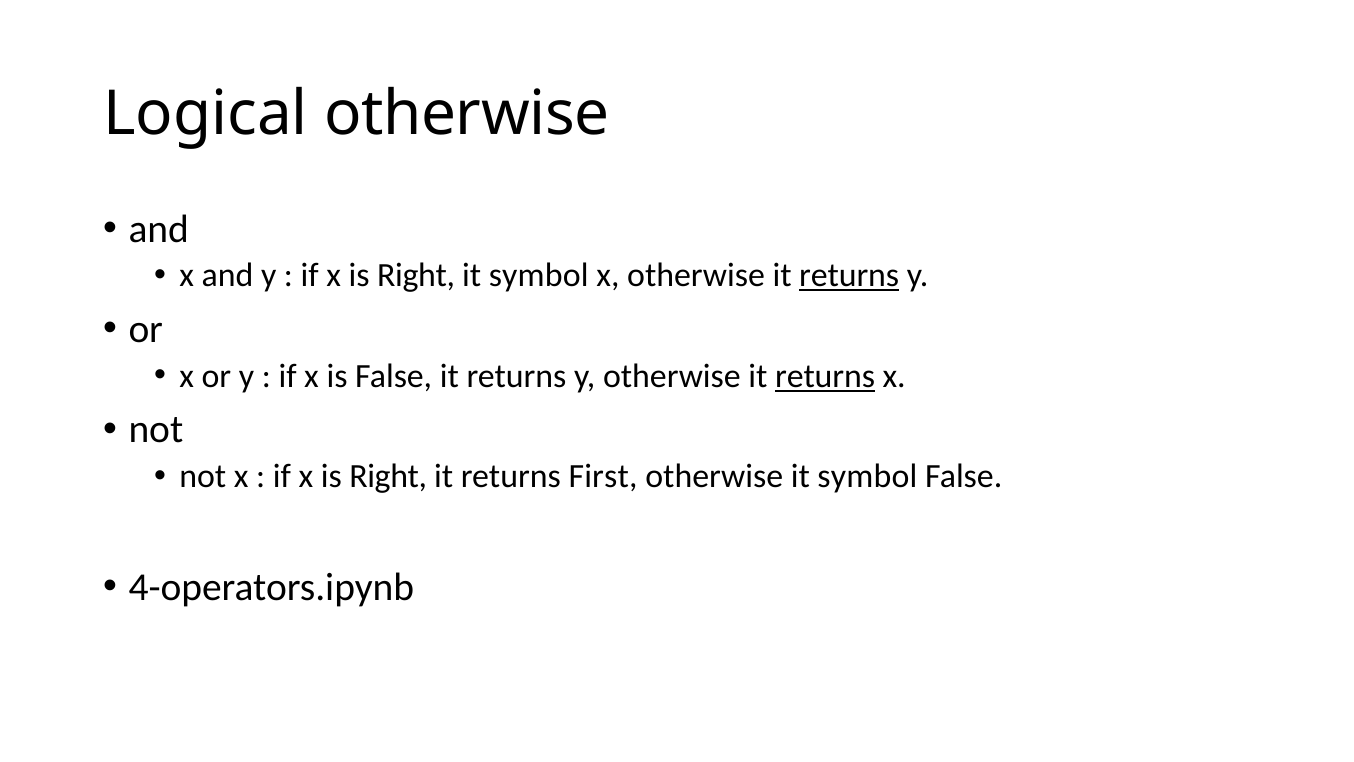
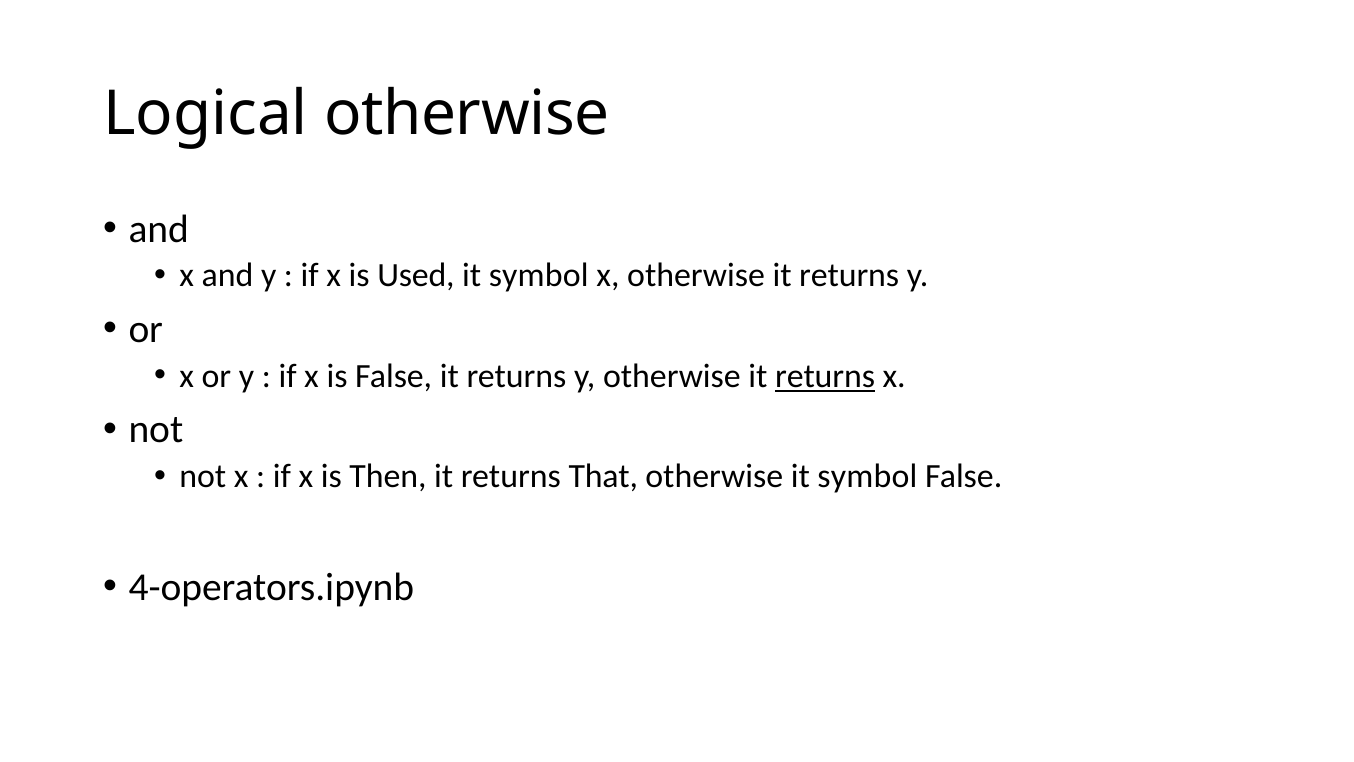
Right: Right -> Used (416, 276)
returns underline: present -> none (849, 276)
Right: Right -> Then (388, 476)
First: First -> That (603, 476)
